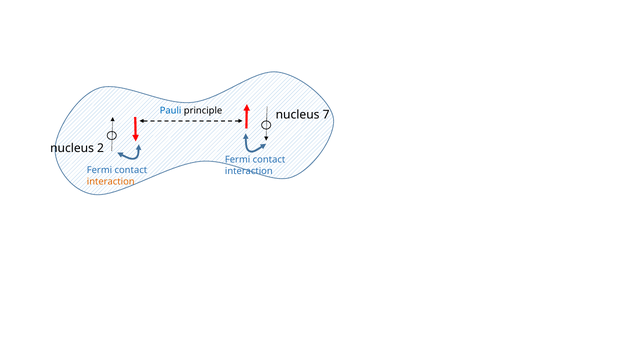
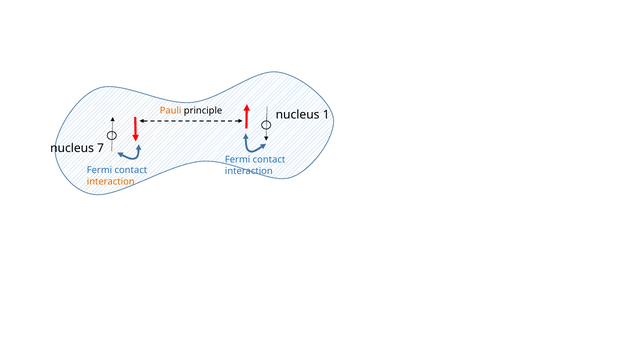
Pauli colour: blue -> orange (171, 110)
7: 7 -> 1 (326, 115)
2: 2 -> 7 (101, 148)
